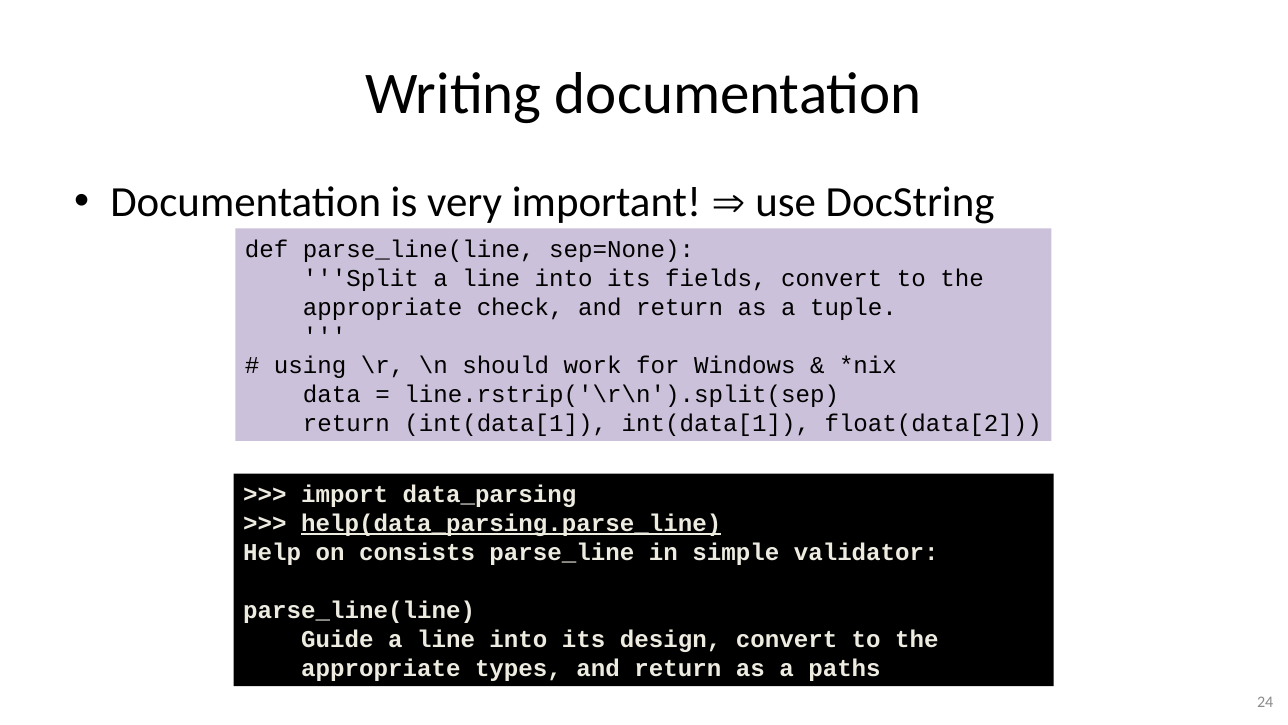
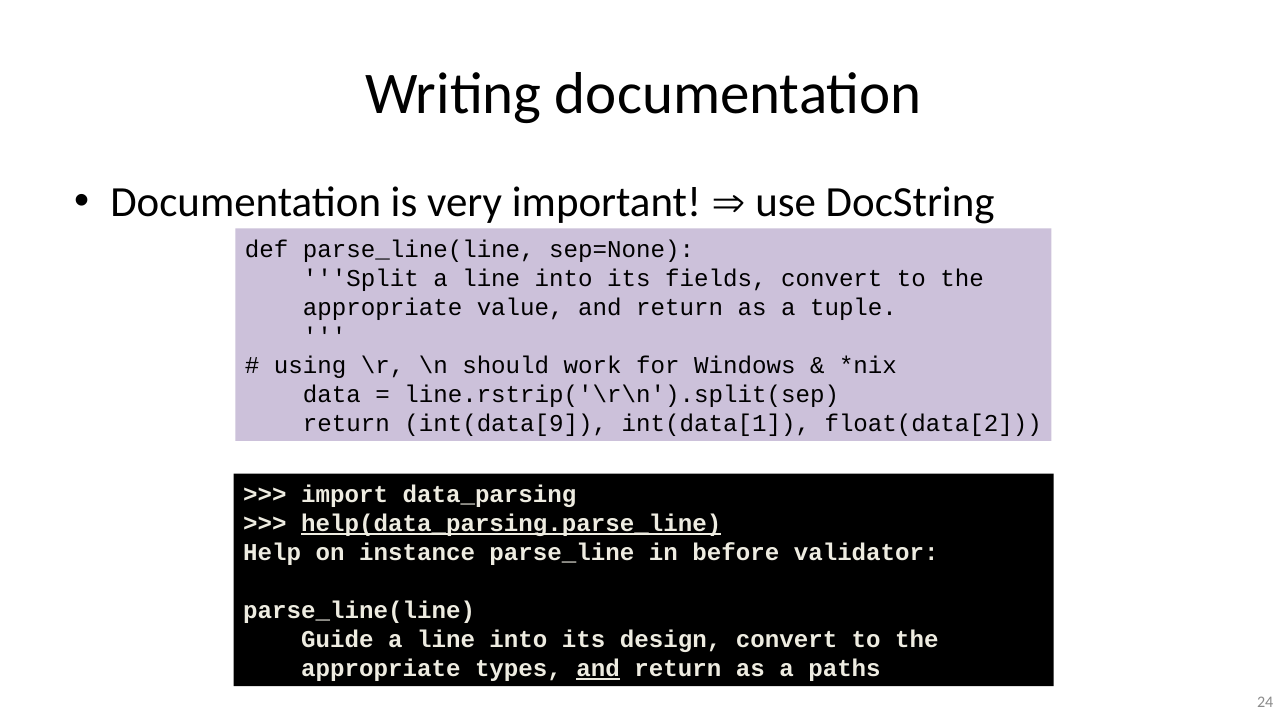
check: check -> value (520, 307)
return int(data[1: int(data[1 -> int(data[9 (506, 423)
consists: consists -> instance (417, 552)
simple: simple -> before (736, 552)
and underline: none -> present (598, 668)
